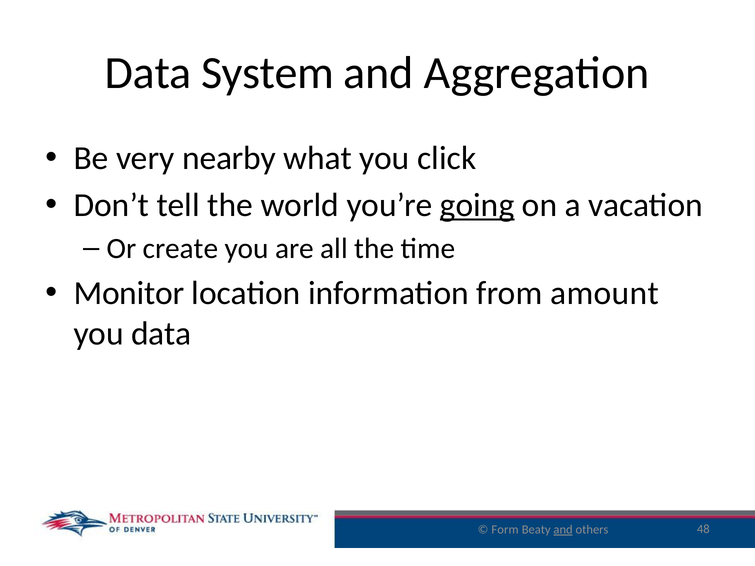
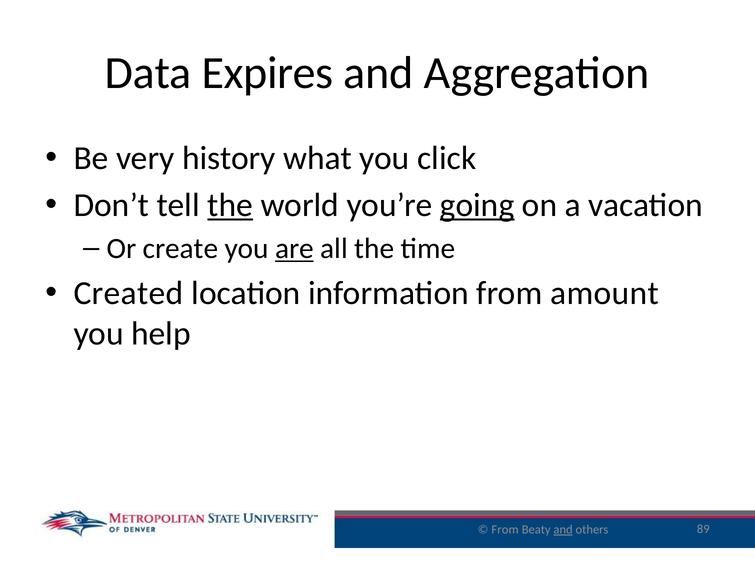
System: System -> Expires (268, 73)
nearby: nearby -> history (229, 158)
the underline: none -> present (230, 205)
are underline: none -> present (294, 249)
Monitor: Monitor -> Created (129, 294)
you data: data -> help (161, 334)
Form: Form -> From (505, 530)
48: 48 -> 89 (703, 529)
